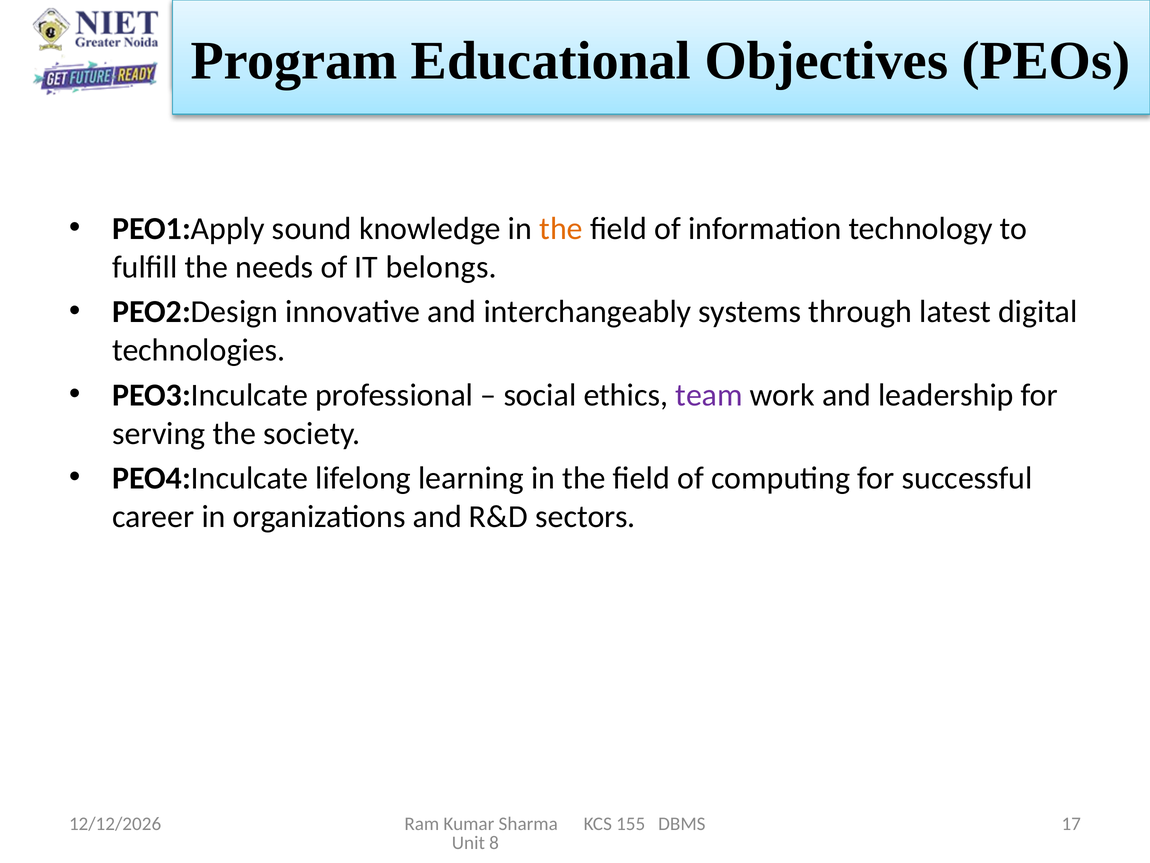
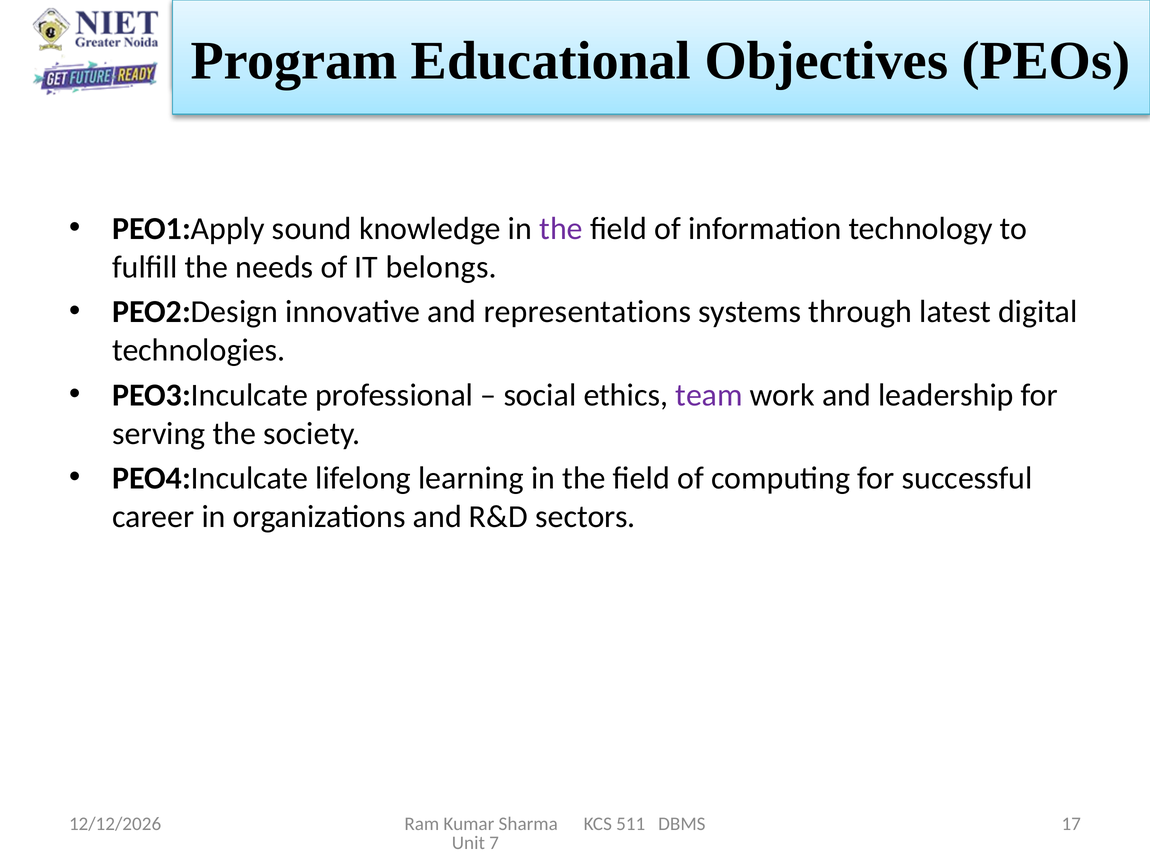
the colour: orange -> purple (561, 228)
interchangeably: interchangeably -> representations (587, 312)
155: 155 -> 511 (631, 823)
8: 8 -> 7 (494, 843)
